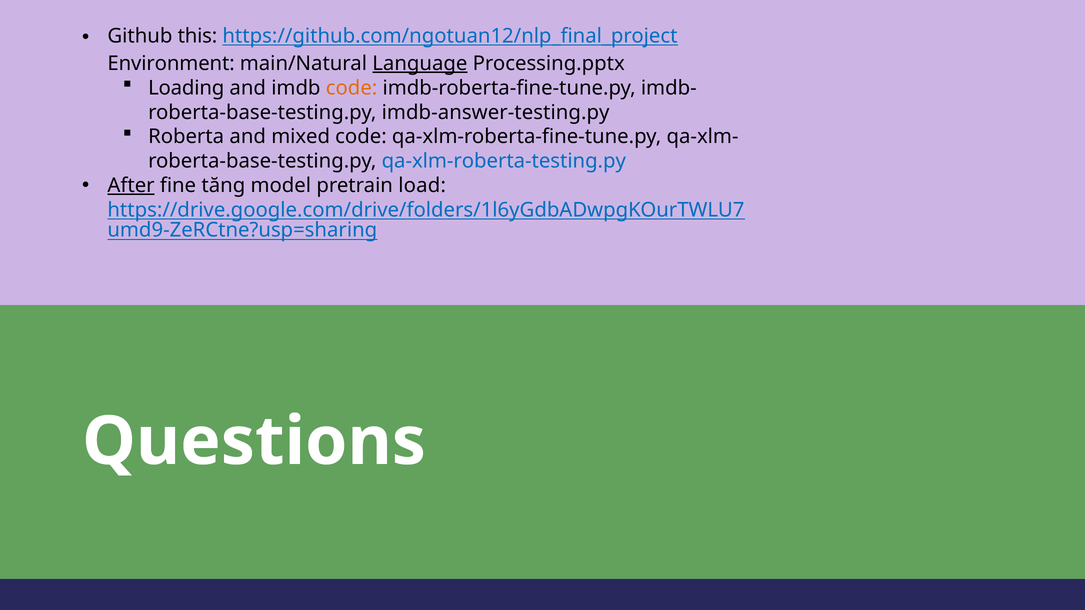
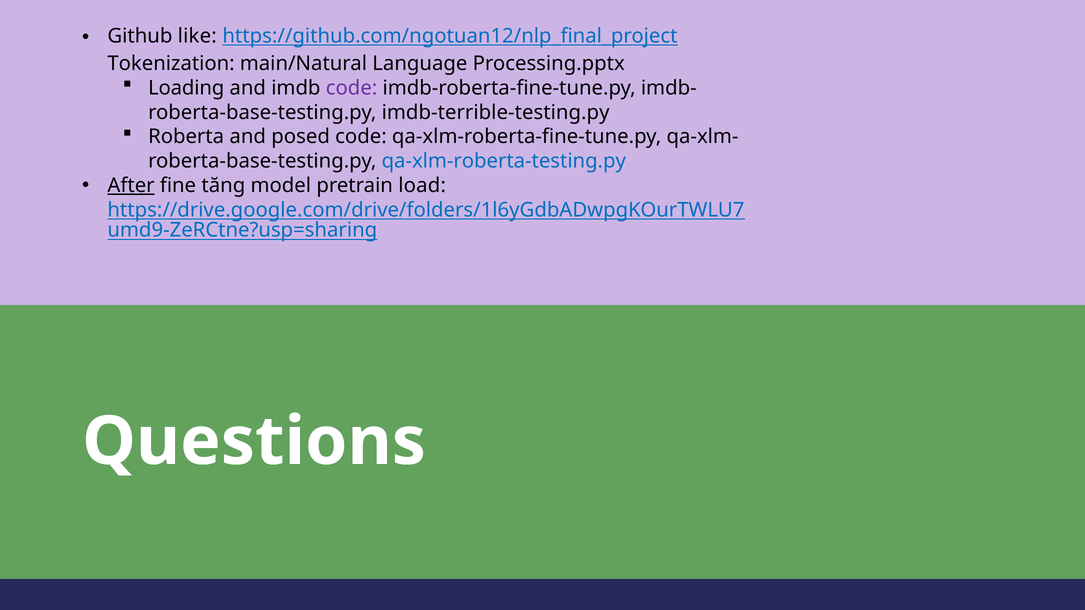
this: this -> like (197, 36)
Environment: Environment -> Tokenization (171, 64)
Language underline: present -> none (420, 64)
code colour: orange -> purple (352, 88)
imdb-answer-testing.py: imdb-answer-testing.py -> imdb-terrible-testing.py (496, 112)
mixed: mixed -> posed (301, 137)
